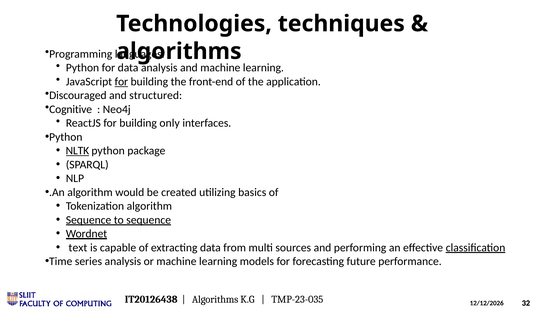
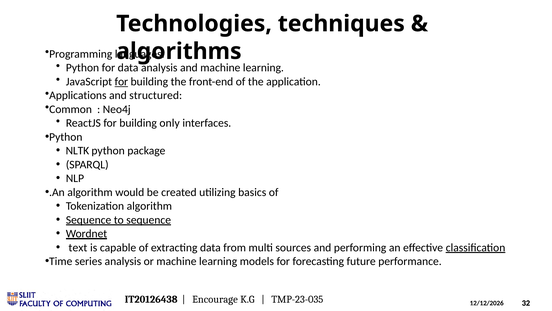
Discouraged: Discouraged -> Applications (78, 95)
Cognitive: Cognitive -> Common (71, 109)
NLTK underline: present -> none (77, 151)
Algorithms: Algorithms -> Encourage (215, 299)
